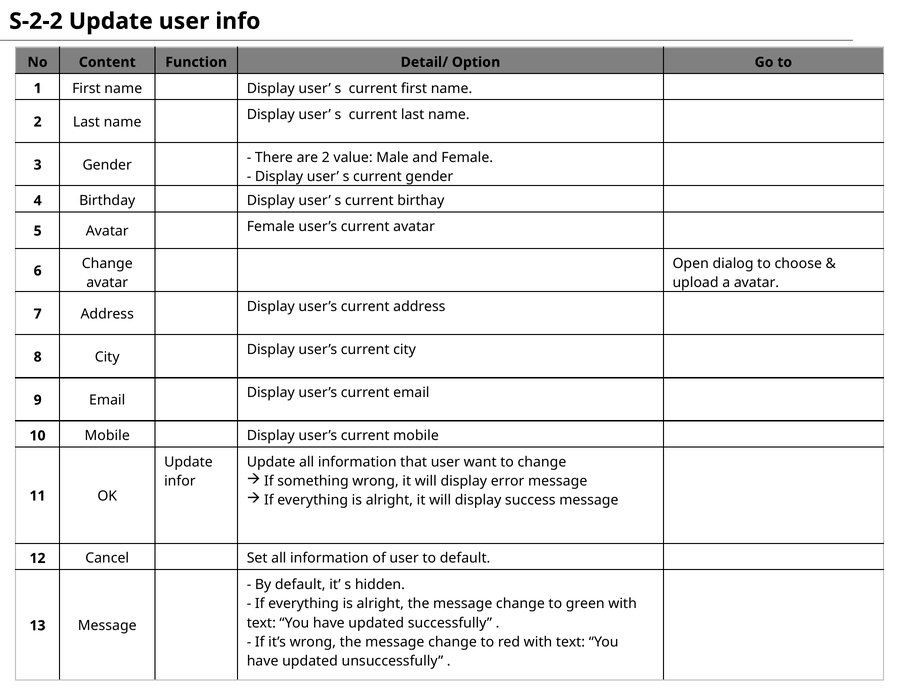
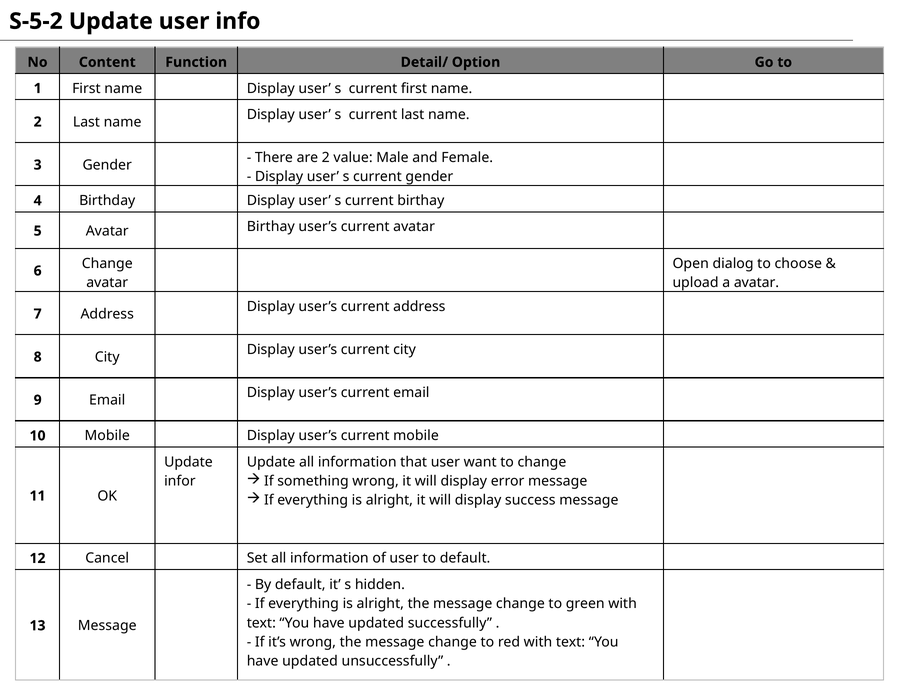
S-2-2: S-2-2 -> S-5-2 (36, 21)
Avatar Female: Female -> Birthay (271, 227)
